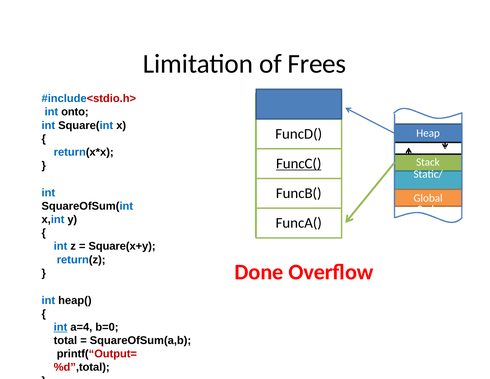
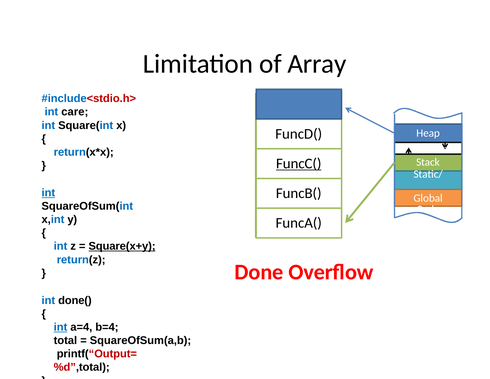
Frees: Frees -> Array (317, 64)
onto: onto -> care (75, 112)
int underline: none -> present (48, 193)
Square(x+y underline: none -> present (122, 246)
heap(: heap( -> done( (75, 300)
b=0: b=0 -> b=4 (107, 327)
